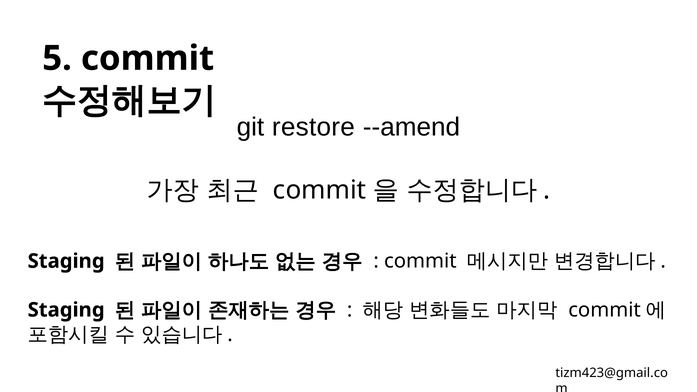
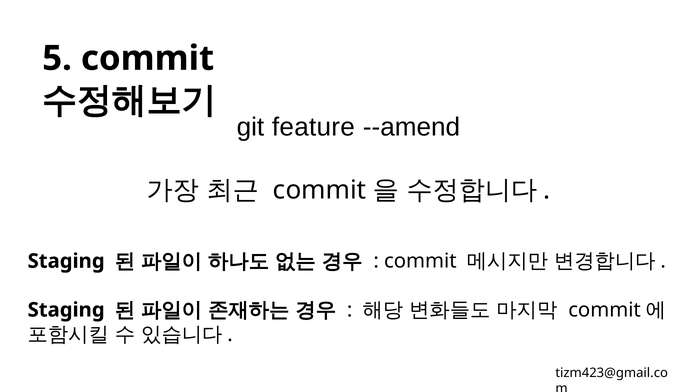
restore: restore -> feature (313, 127)
